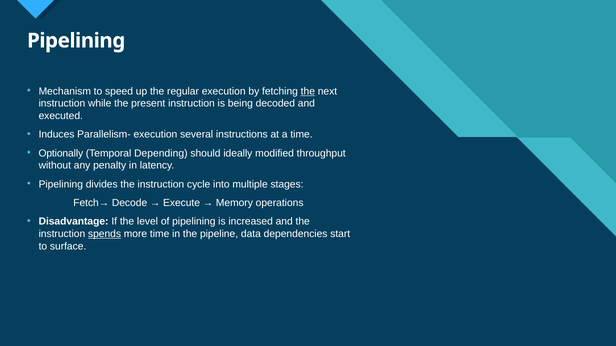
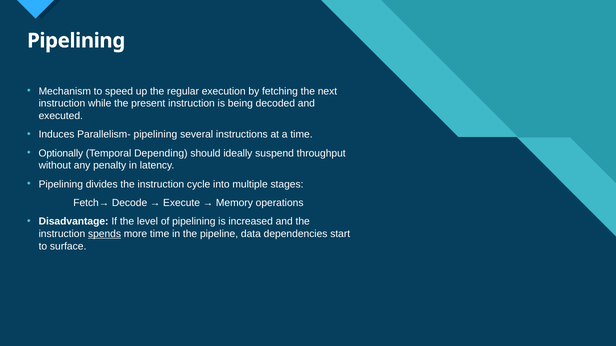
the underline: present -> none (308, 91)
Parallelism- execution: execution -> pipelining (155, 135)
modified: modified -> suspend (275, 153)
